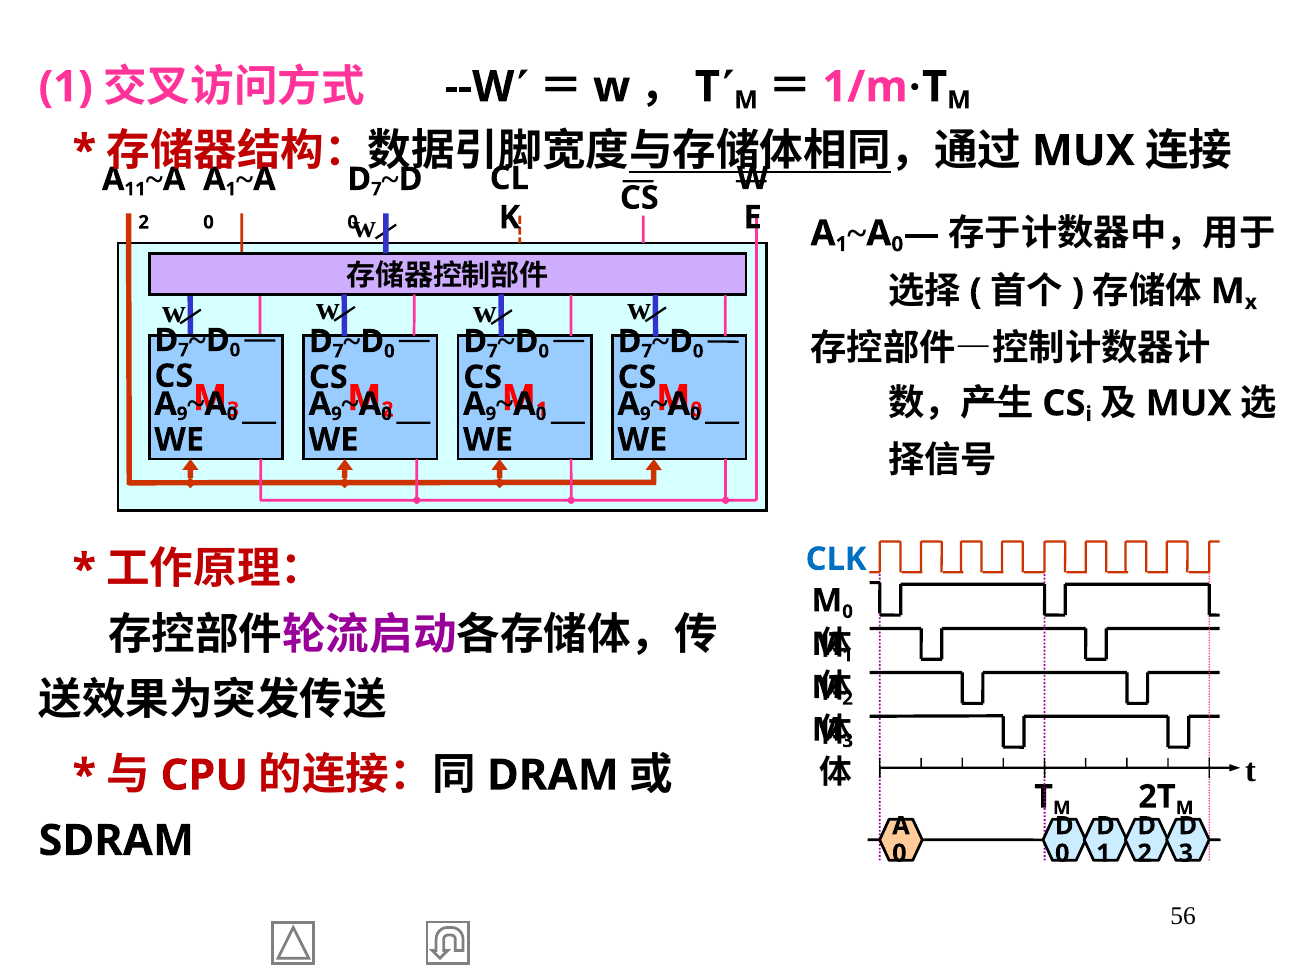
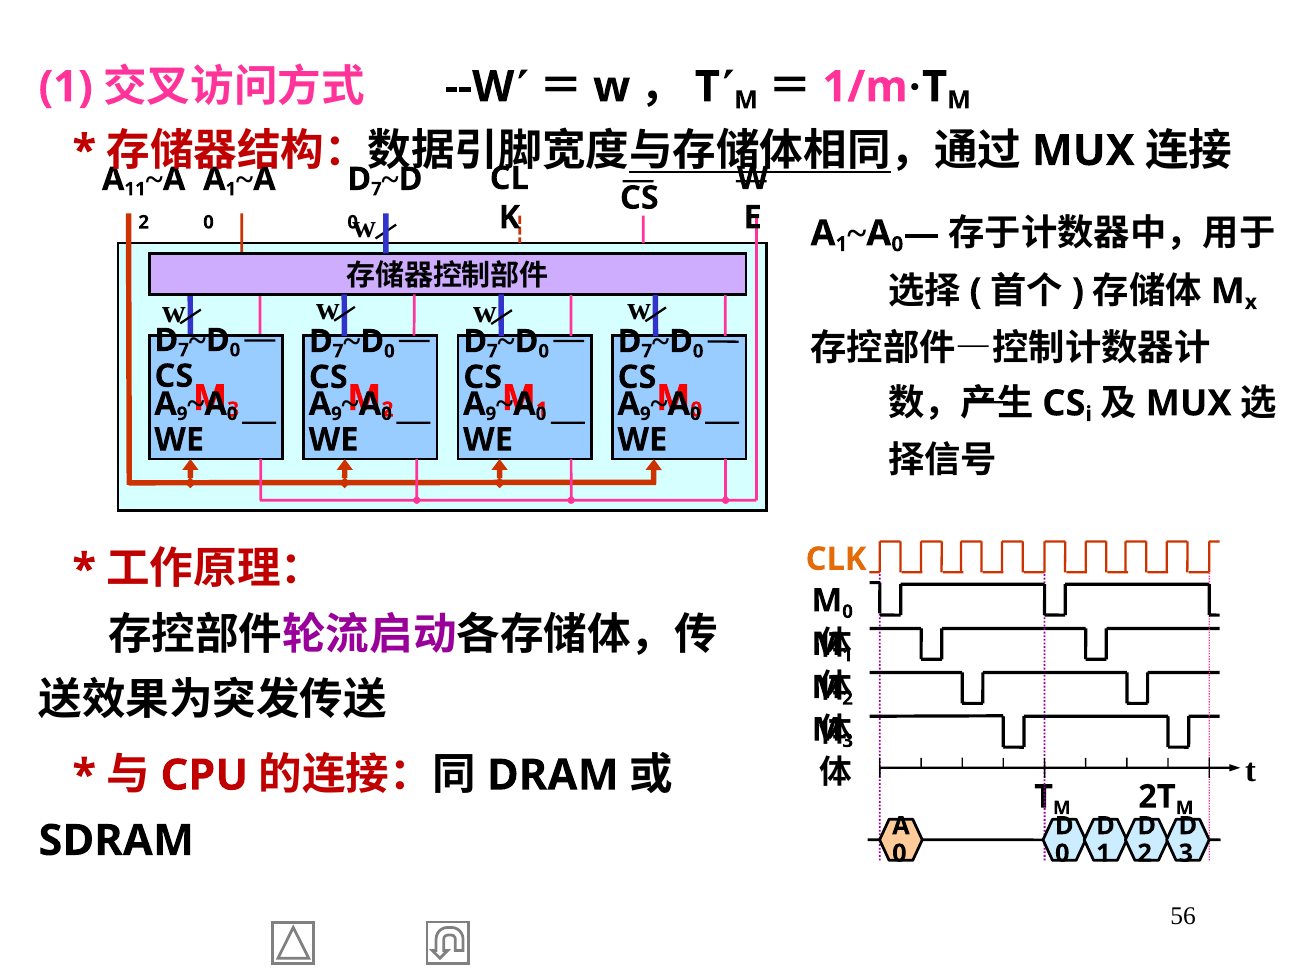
CLK colour: blue -> orange (836, 559)
